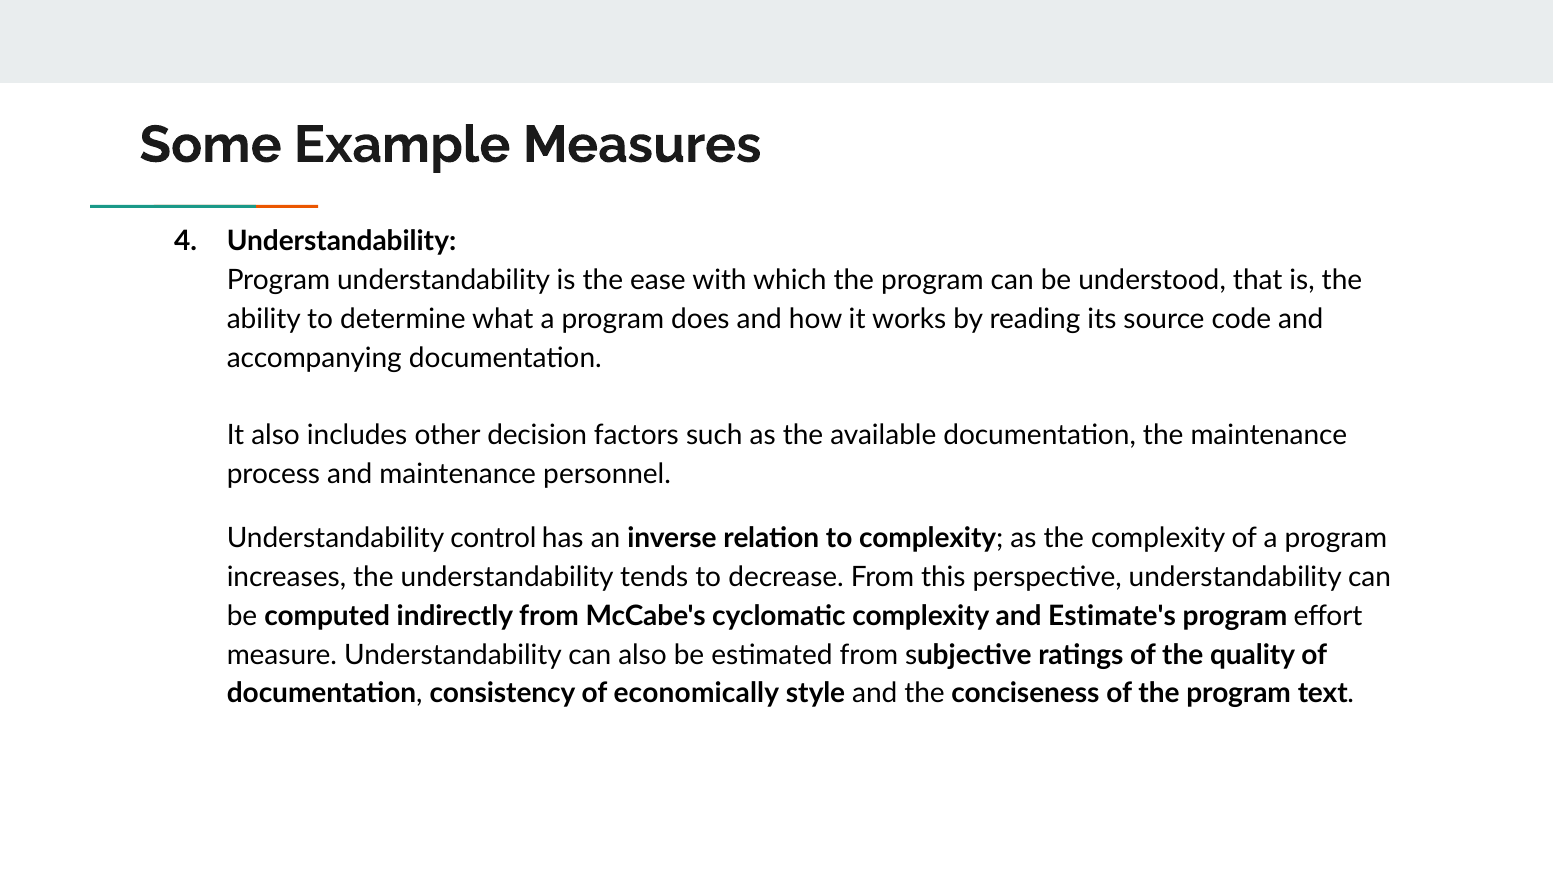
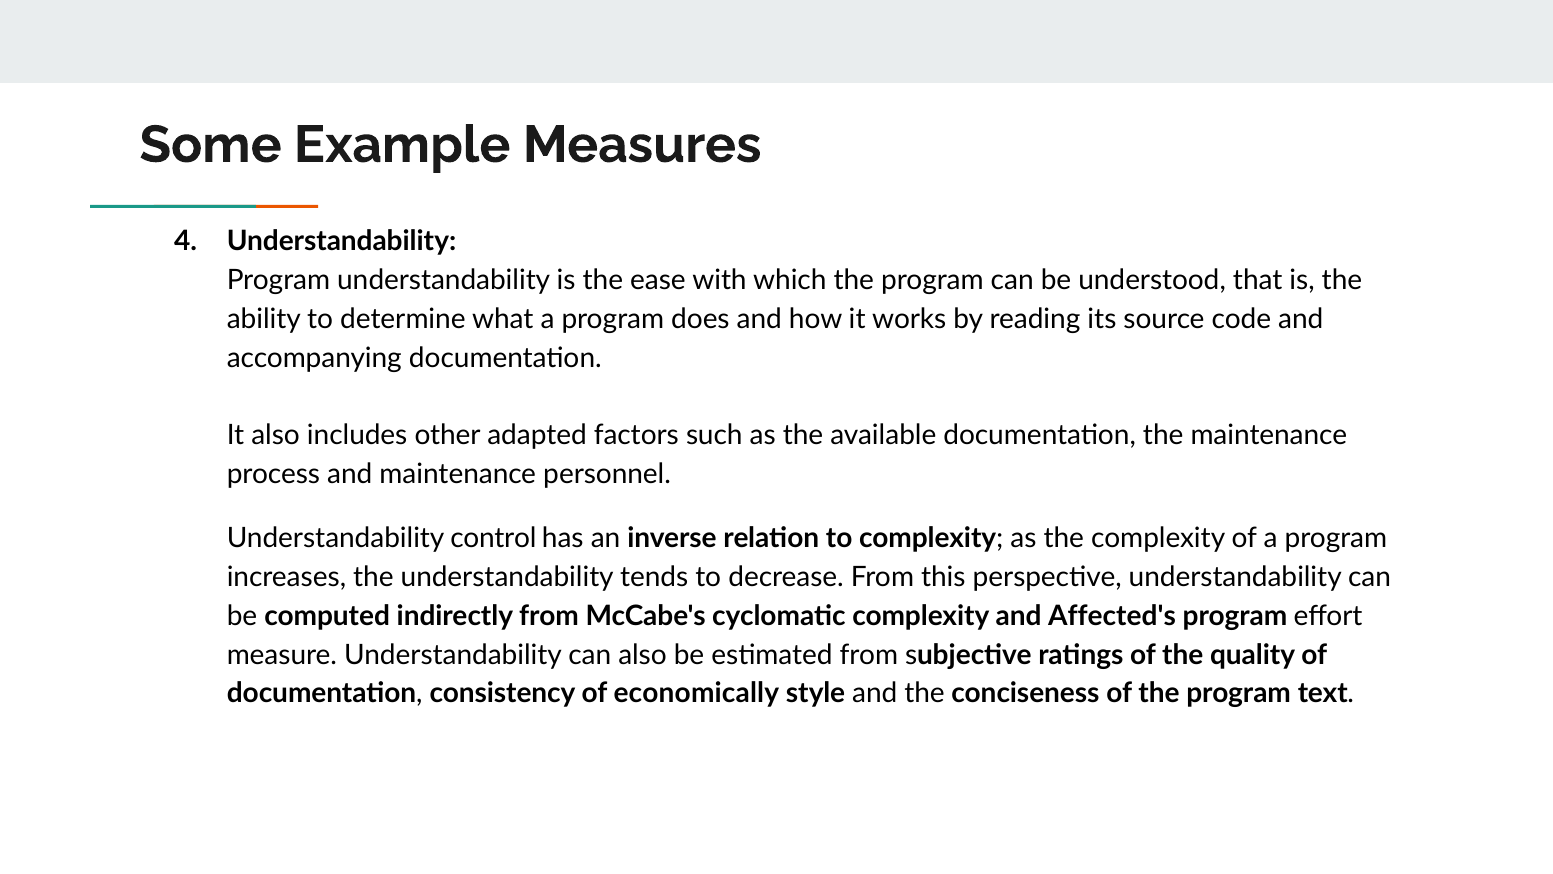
decision: decision -> adapted (537, 435)
Estimate's: Estimate's -> Affected's (1112, 616)
